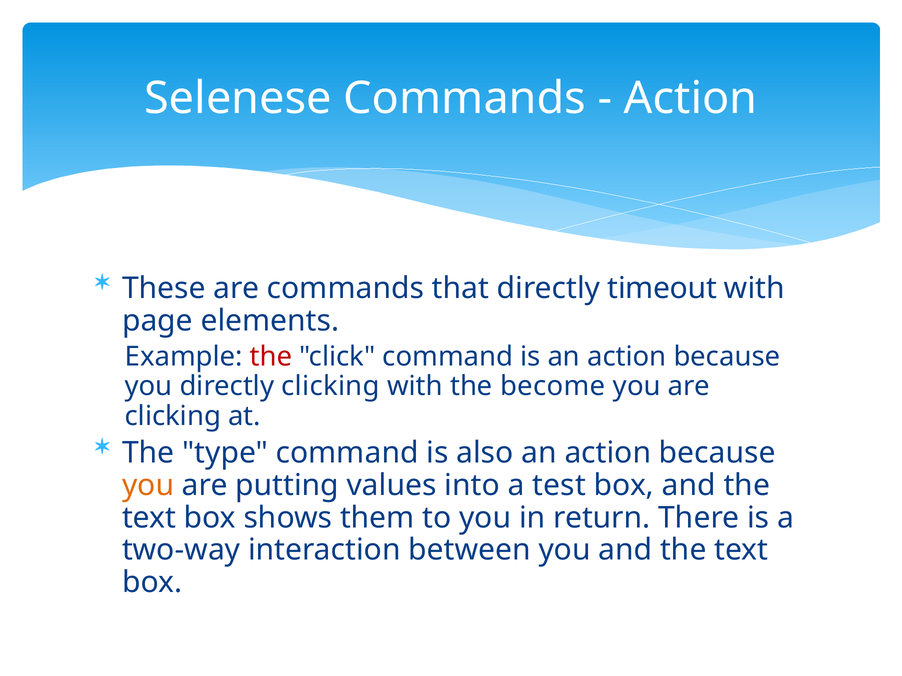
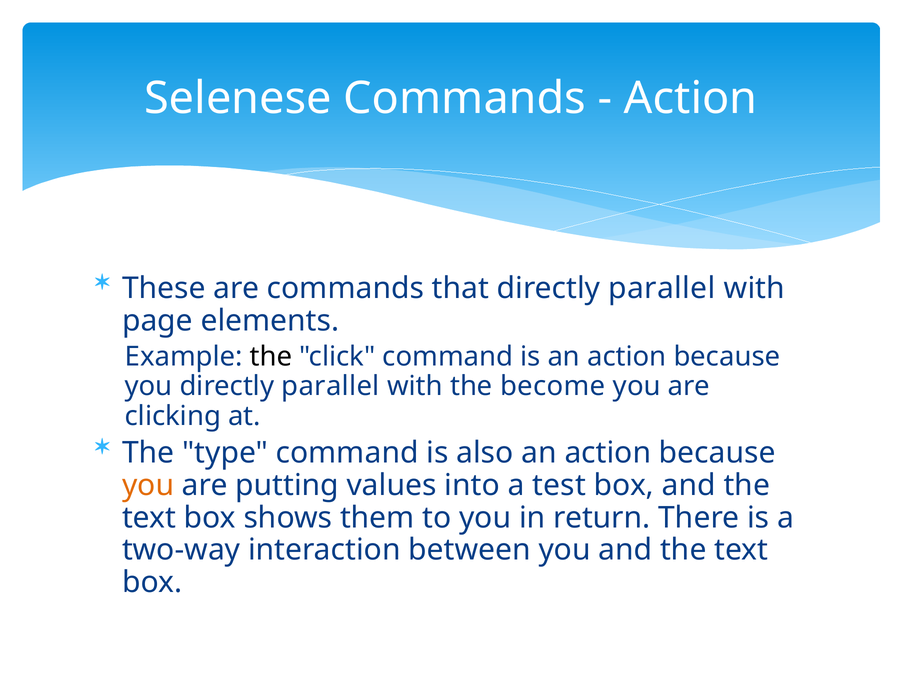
that directly timeout: timeout -> parallel (662, 289)
the colour: red -> black (271, 357)
you directly clicking: clicking -> parallel (330, 387)
